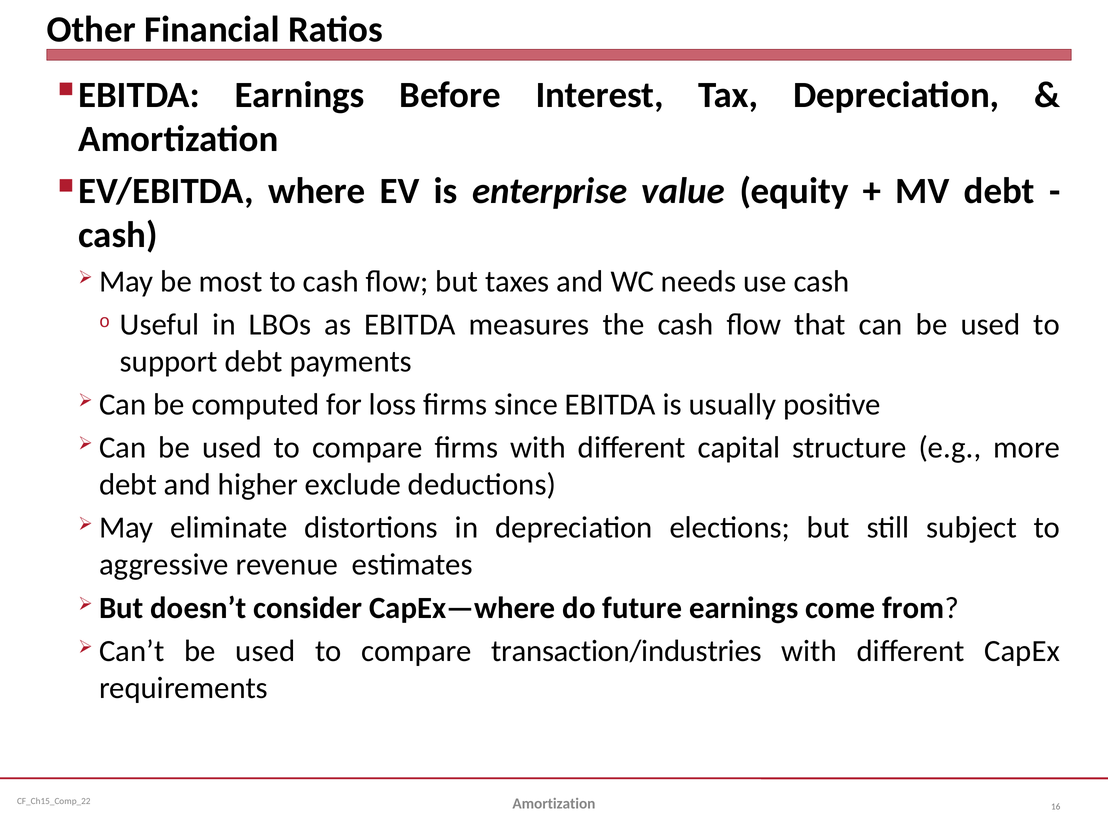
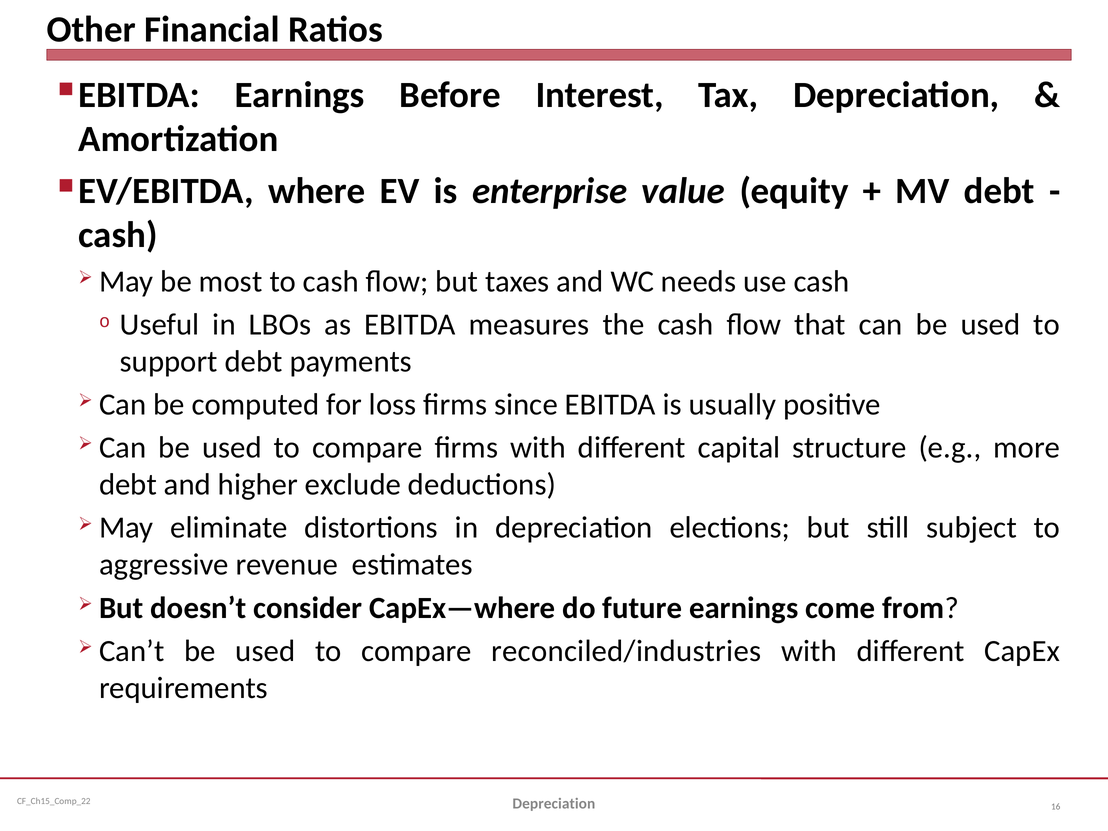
transaction/industries: transaction/industries -> reconciled/industries (626, 651)
Amortization: Amortization -> Depreciation (554, 804)
